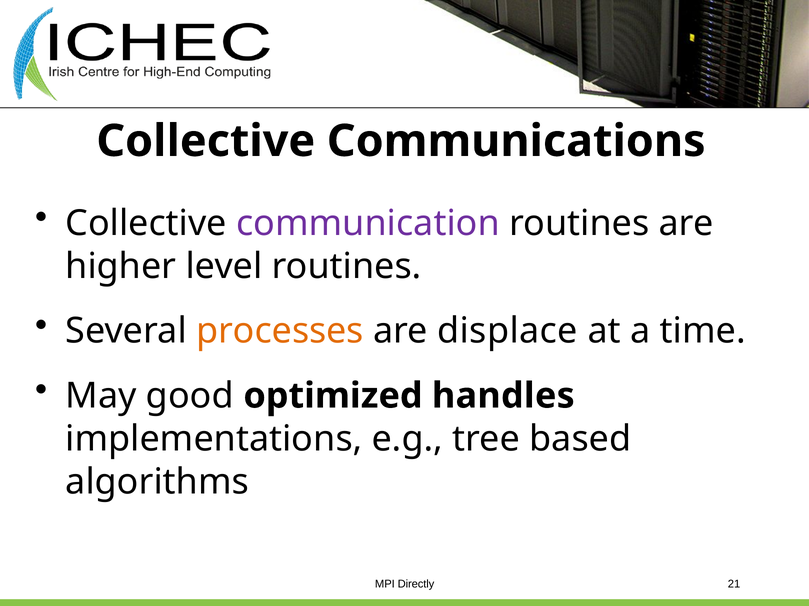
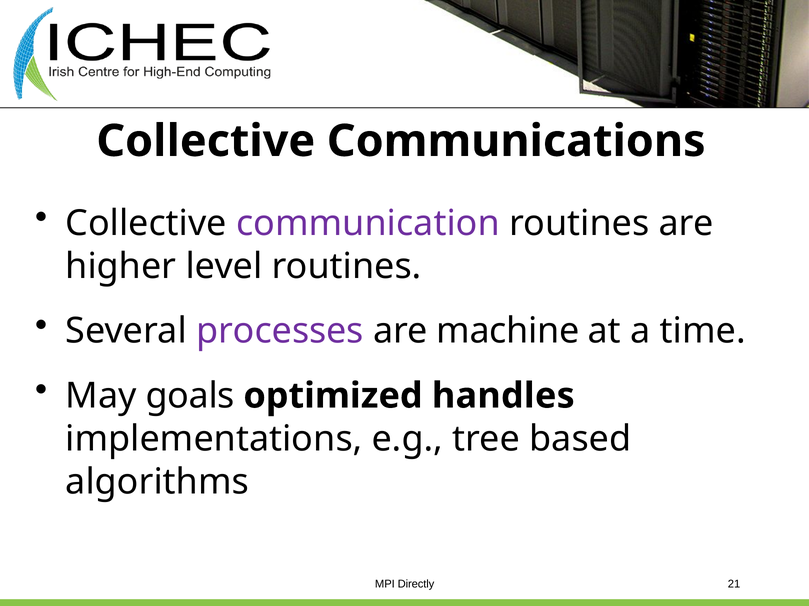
processes colour: orange -> purple (280, 332)
displace: displace -> machine (508, 332)
good: good -> goals (190, 396)
